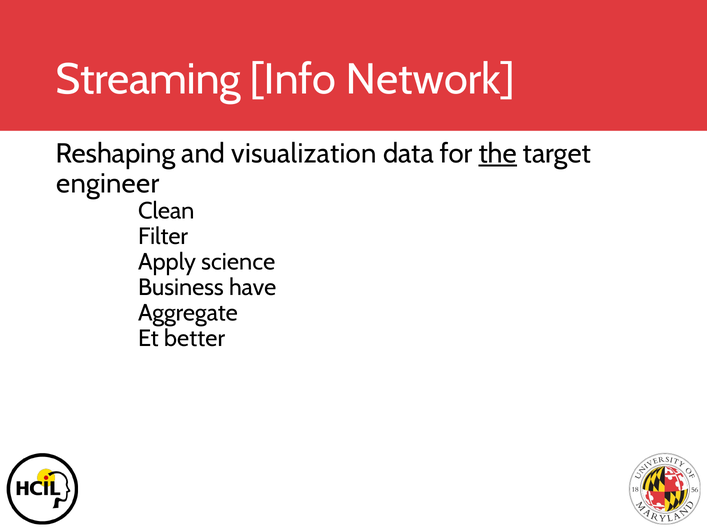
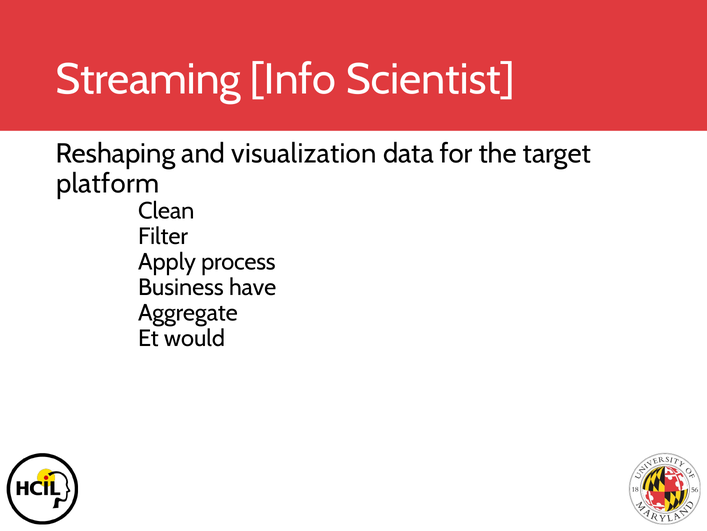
Network: Network -> Scientist (430, 79)
the underline: present -> none (498, 154)
engineer: engineer -> platform (108, 183)
science: science -> process (238, 262)
better: better -> would (194, 338)
